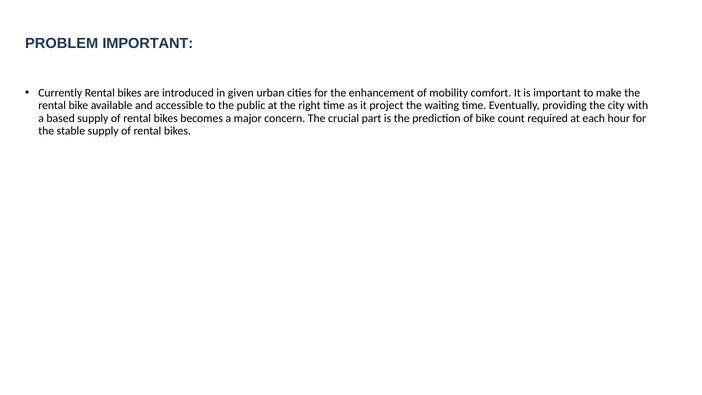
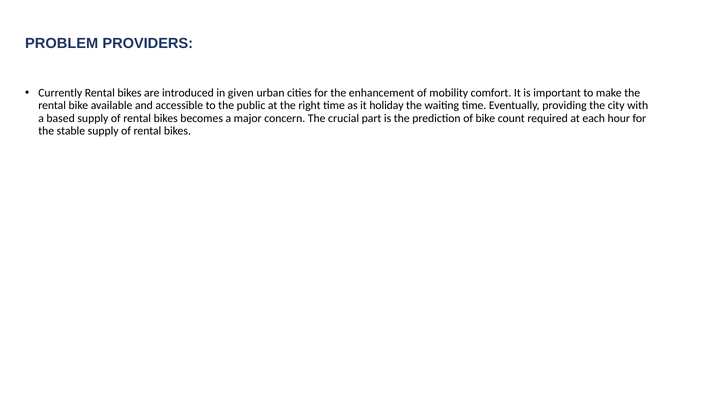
PROBLEM IMPORTANT: IMPORTANT -> PROVIDERS (148, 43)
project: project -> holiday (386, 106)
